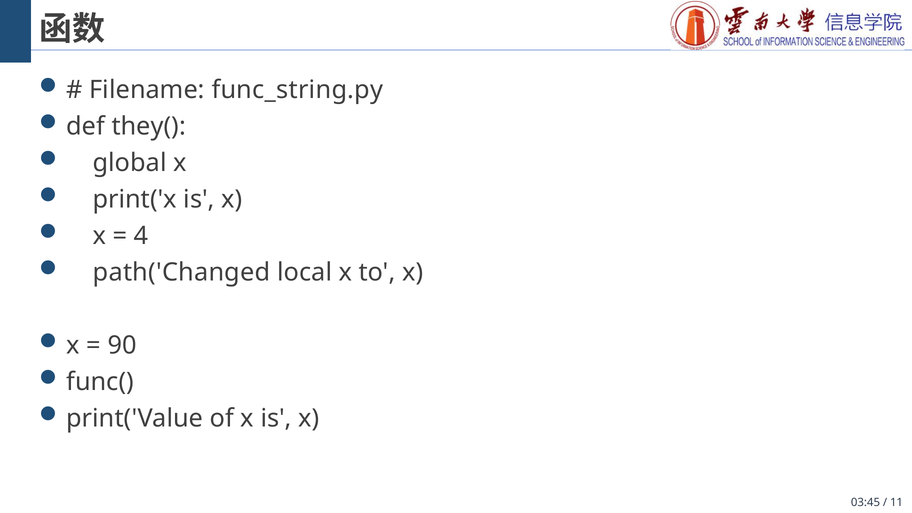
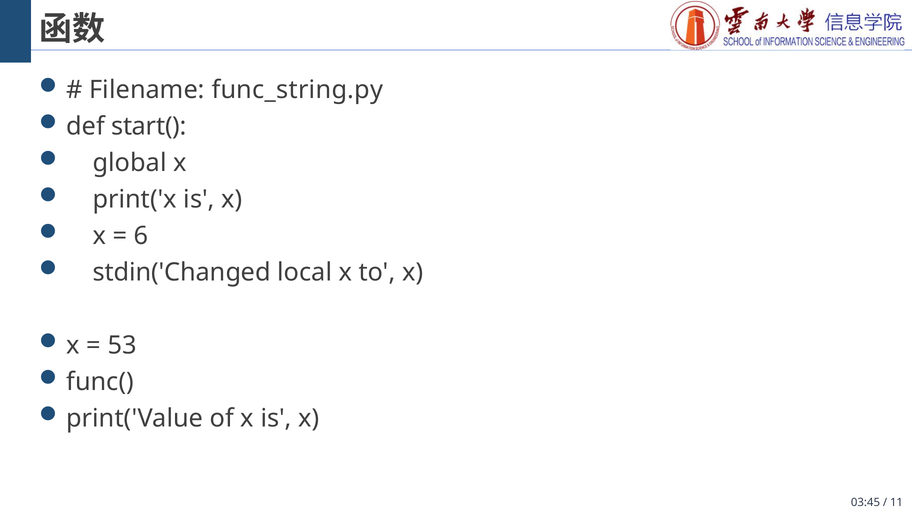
they(: they( -> start( (149, 126)
4: 4 -> 6 (141, 236)
path('Changed: path('Changed -> stdin('Changed (182, 272)
90: 90 -> 53 (122, 345)
